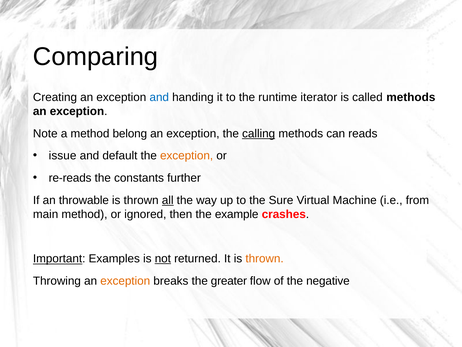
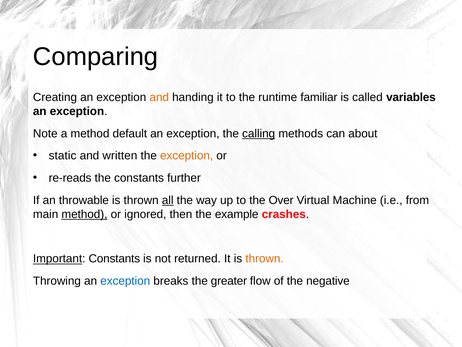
and colour: blue -> orange (159, 97)
iterator: iterator -> familiar (319, 97)
called methods: methods -> variables (411, 97)
belong: belong -> default (130, 133)
reads: reads -> about (363, 133)
issue: issue -> static (63, 156)
default: default -> written (120, 156)
Sure: Sure -> Over (281, 200)
method underline: none -> present (84, 214)
Important Examples: Examples -> Constants (114, 258)
not underline: present -> none (163, 258)
exception colour: orange -> blue (125, 281)
